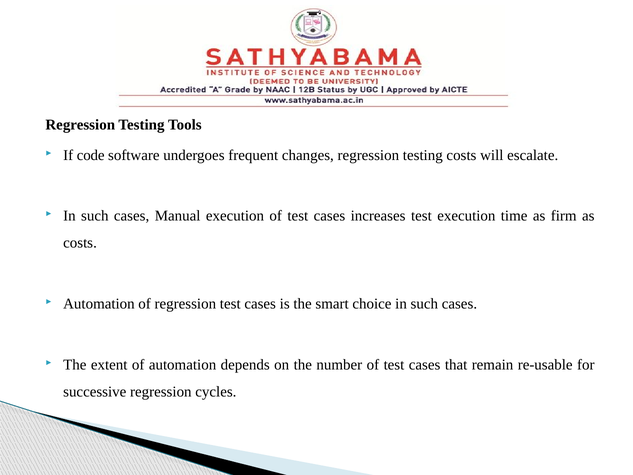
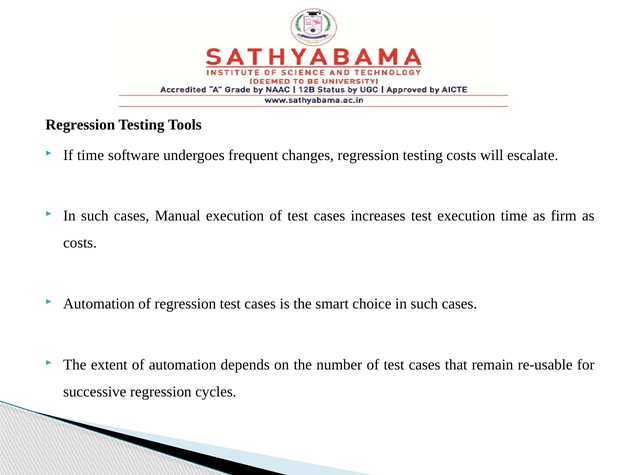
If code: code -> time (91, 155)
